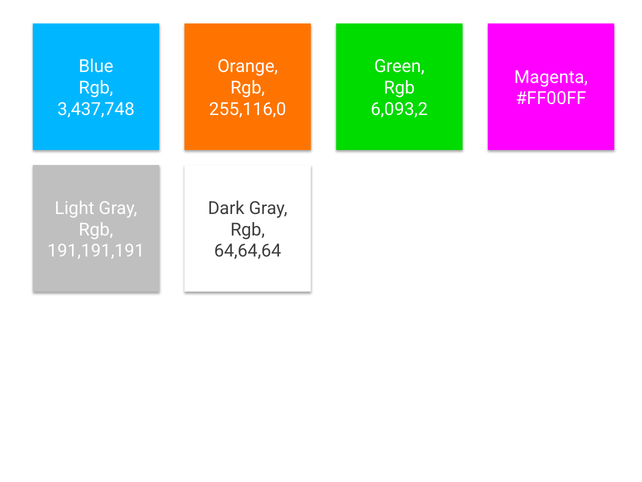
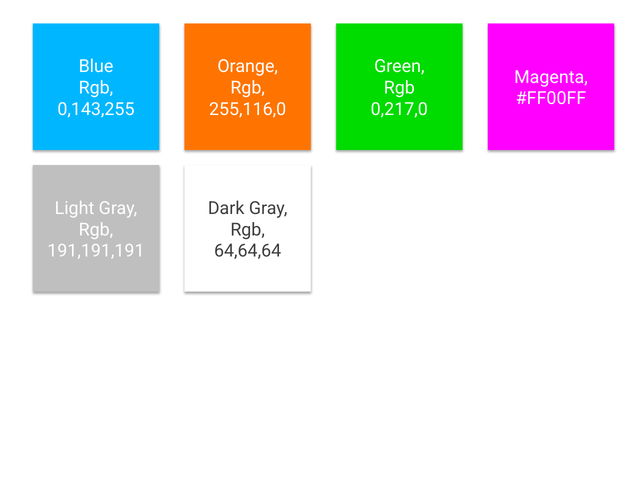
3,437,748: 3,437,748 -> 0,143,255 (96, 109)
6,093,2: 6,093,2 -> 0,217,0 (399, 109)
